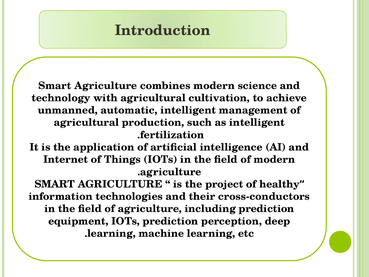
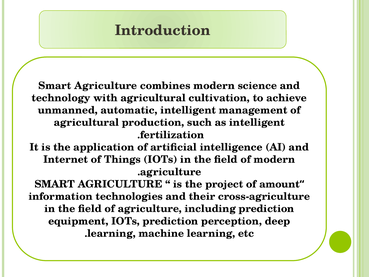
healthy: healthy -> amount (280, 184)
cross-conductors: cross-conductors -> cross-agriculture (264, 196)
